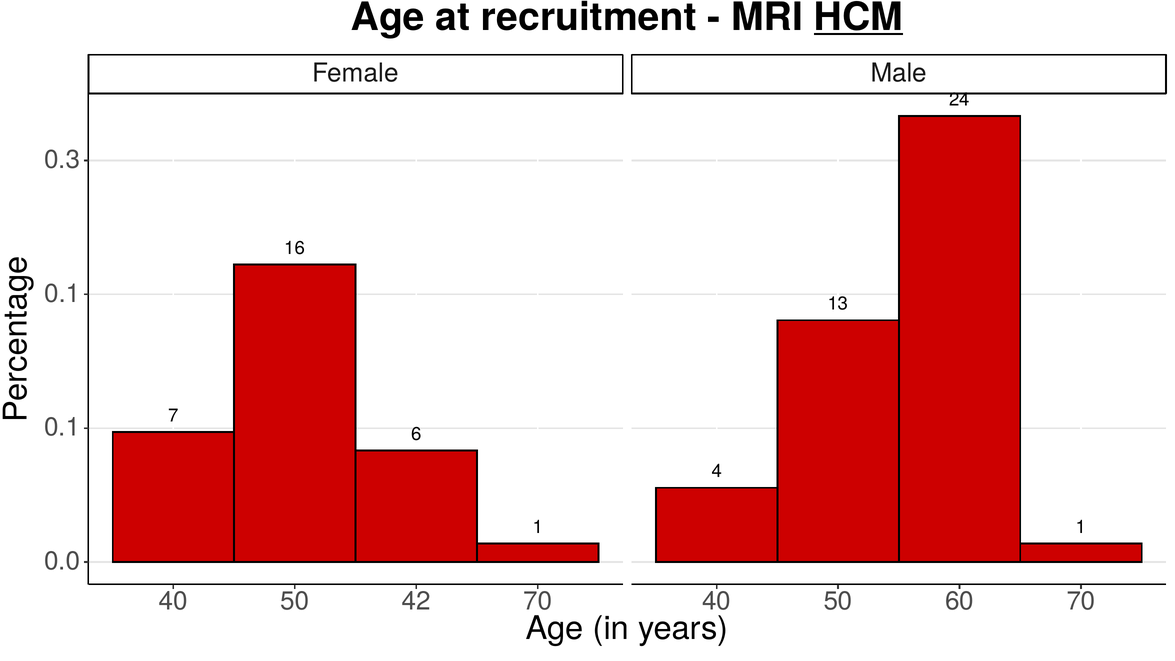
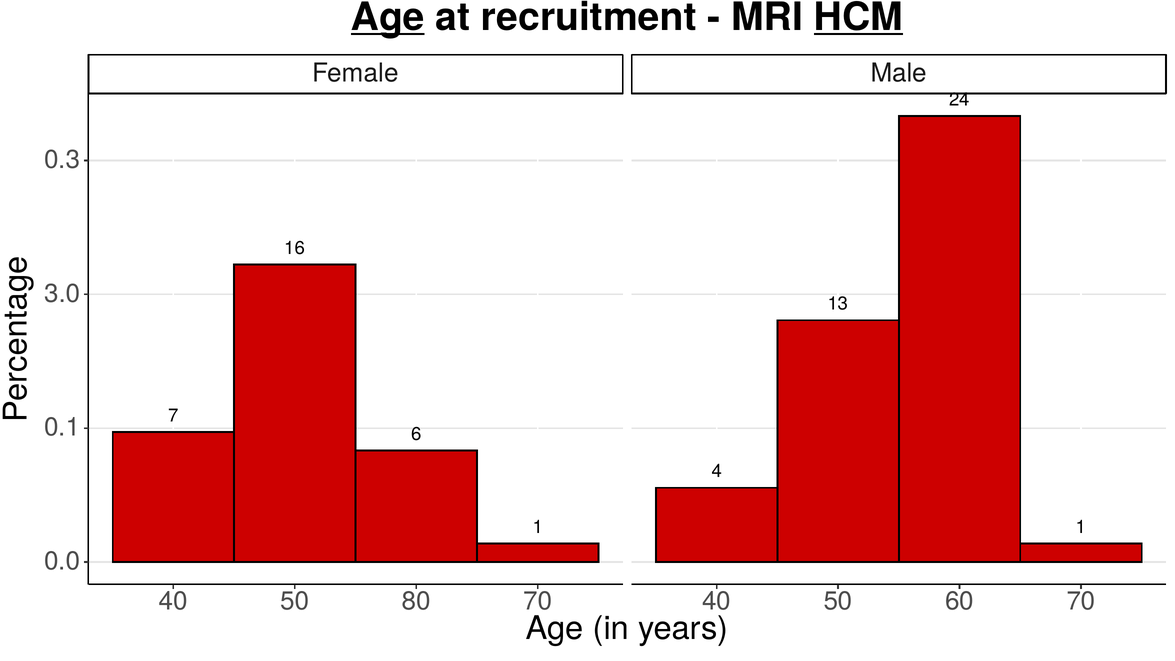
Age underline: none -> present (388, 17)
0.1: 0.1 -> 3.0 (62, 293)
42: 42 -> 80 (416, 601)
